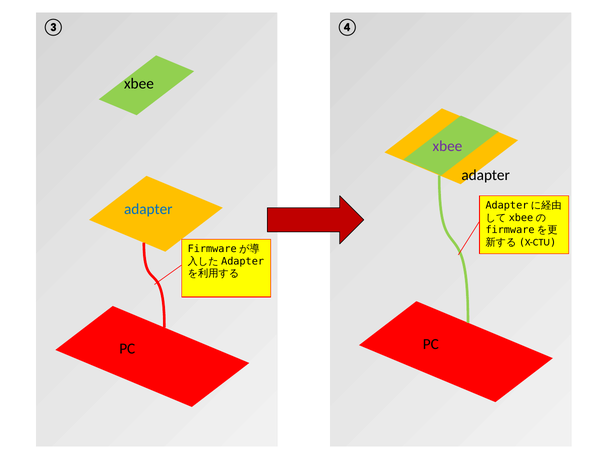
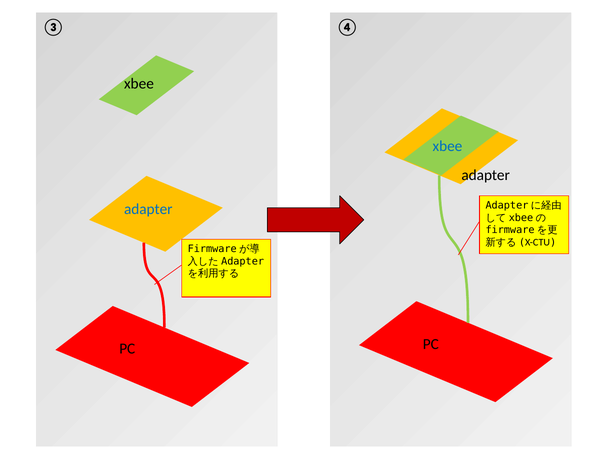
xbee colour: purple -> blue (447, 146)
